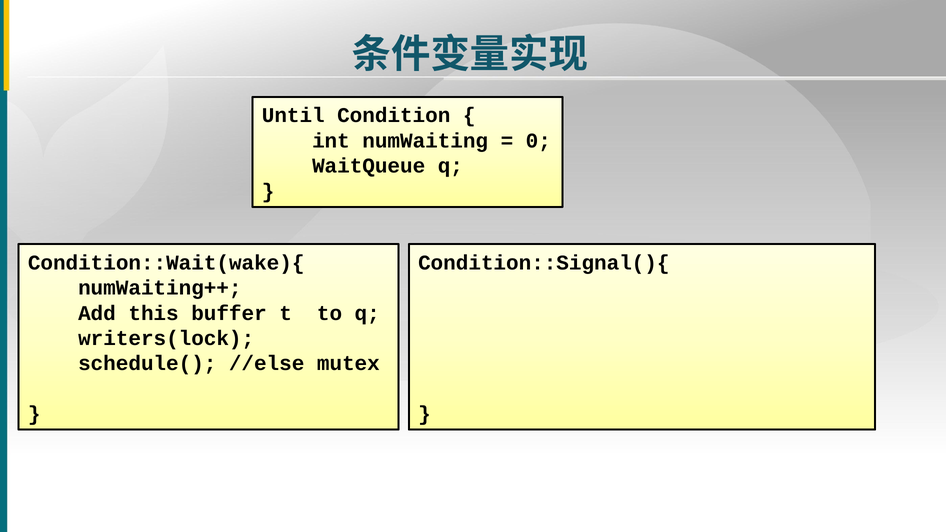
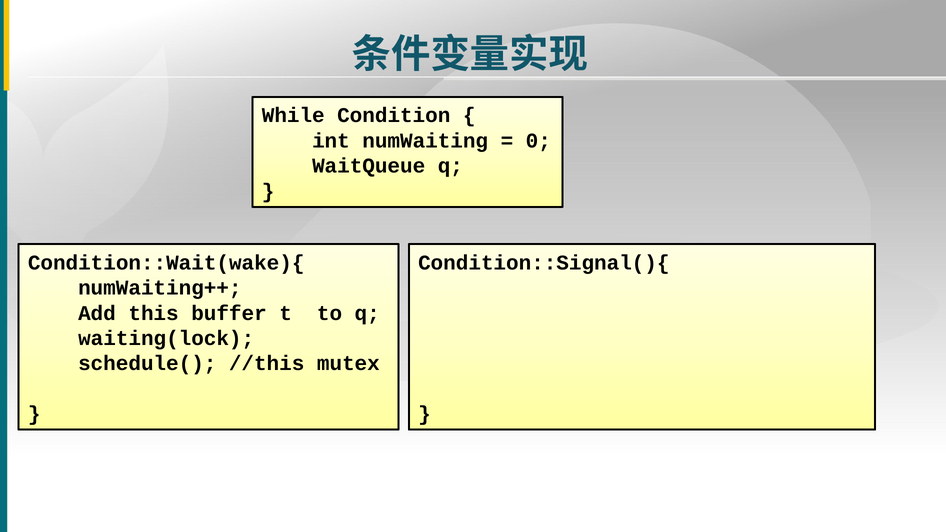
Until: Until -> While (293, 116)
writers(lock: writers(lock -> waiting(lock (166, 338)
//else: //else -> //this (267, 364)
